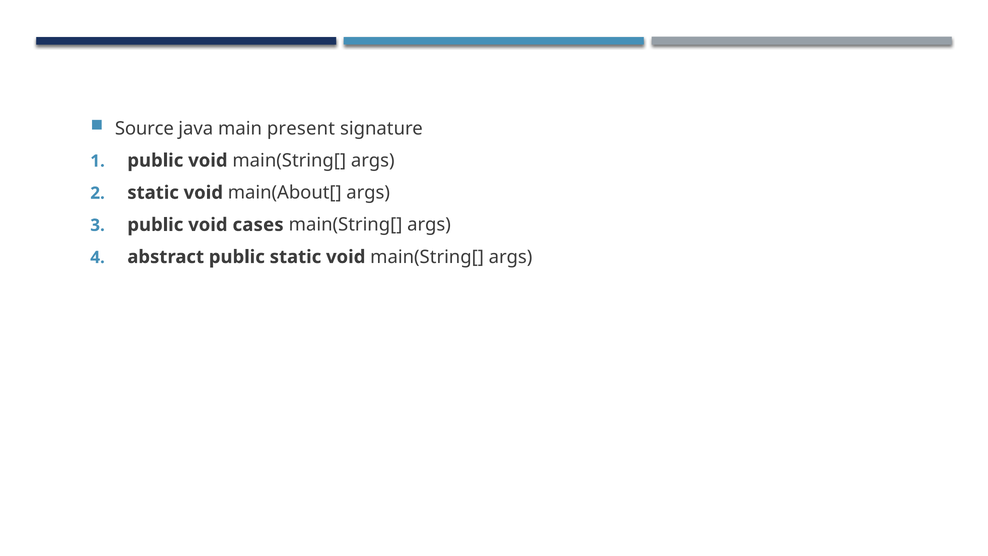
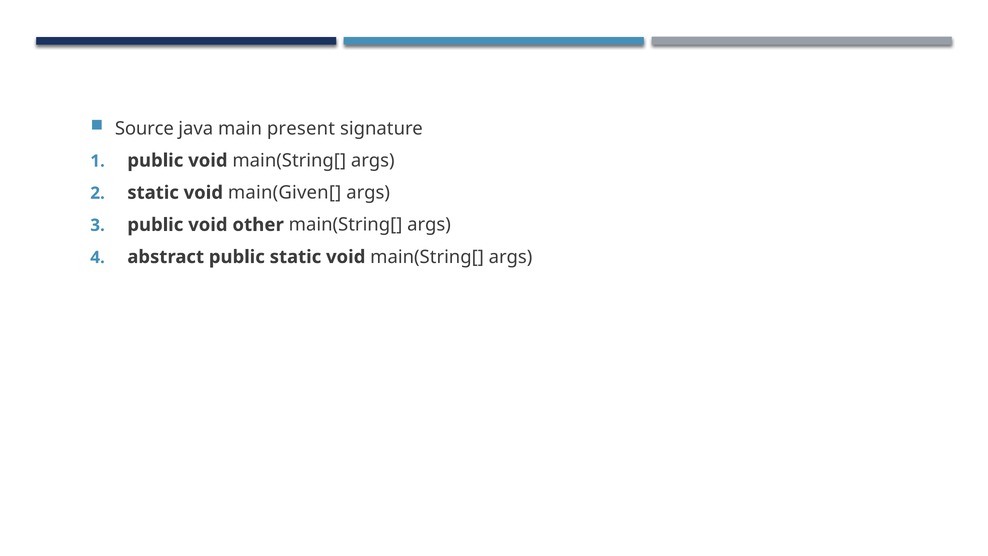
main(About[: main(About[ -> main(Given[ (285, 193)
cases: cases -> other (258, 225)
